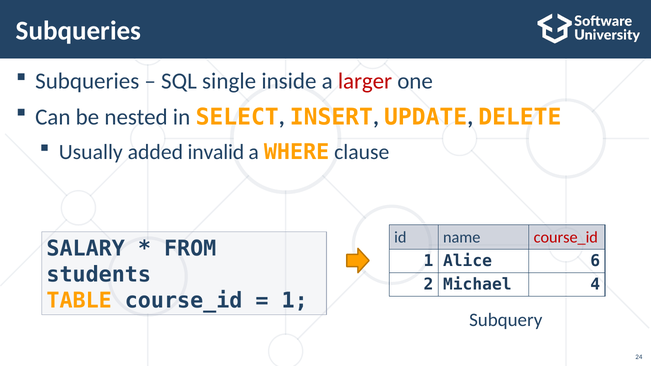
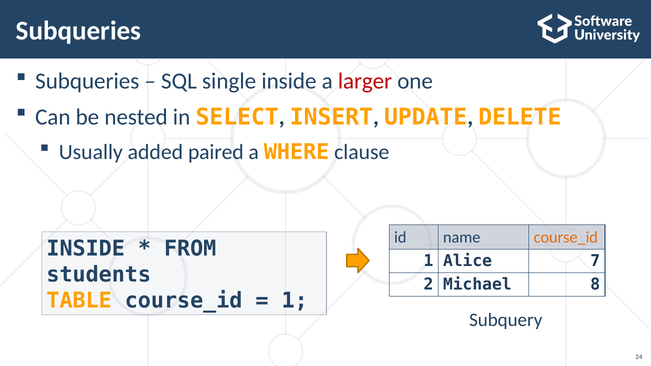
invalid: invalid -> paired (216, 152)
course_id colour: red -> orange (566, 238)
SALARY: SALARY -> INSIDE (86, 249)
6: 6 -> 7 (595, 261)
4: 4 -> 8 (595, 284)
